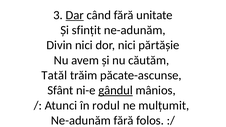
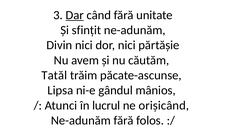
Sfânt: Sfânt -> Lipsa (60, 90)
gândul underline: present -> none (116, 90)
rodul: rodul -> lucrul (106, 105)
mulțumit: mulțumit -> orișicând (164, 105)
